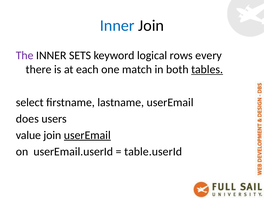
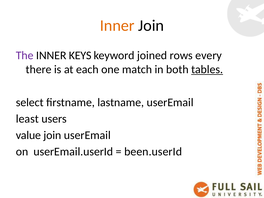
Inner colour: blue -> orange (117, 26)
SETS: SETS -> KEYS (80, 55)
logical: logical -> joined (152, 55)
does: does -> least (27, 119)
userEmail underline: present -> none (87, 135)
table.userId: table.userId -> been.userId (153, 152)
